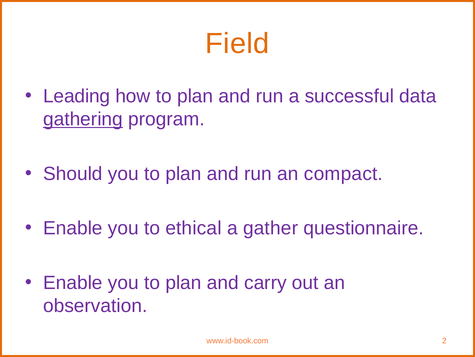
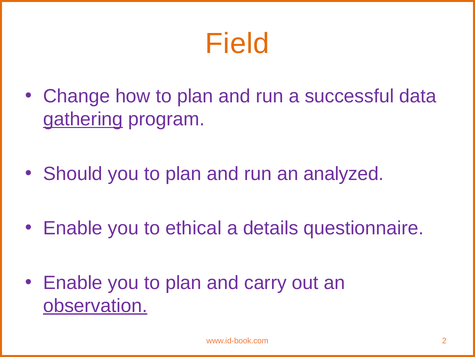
Leading: Leading -> Change (77, 96)
compact: compact -> analyzed (344, 173)
gather: gather -> details (271, 228)
observation underline: none -> present (95, 305)
